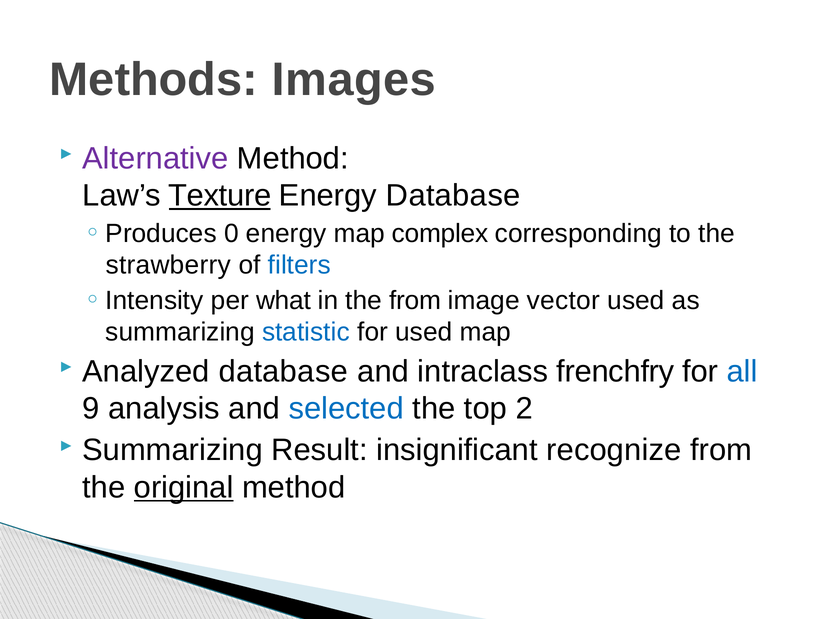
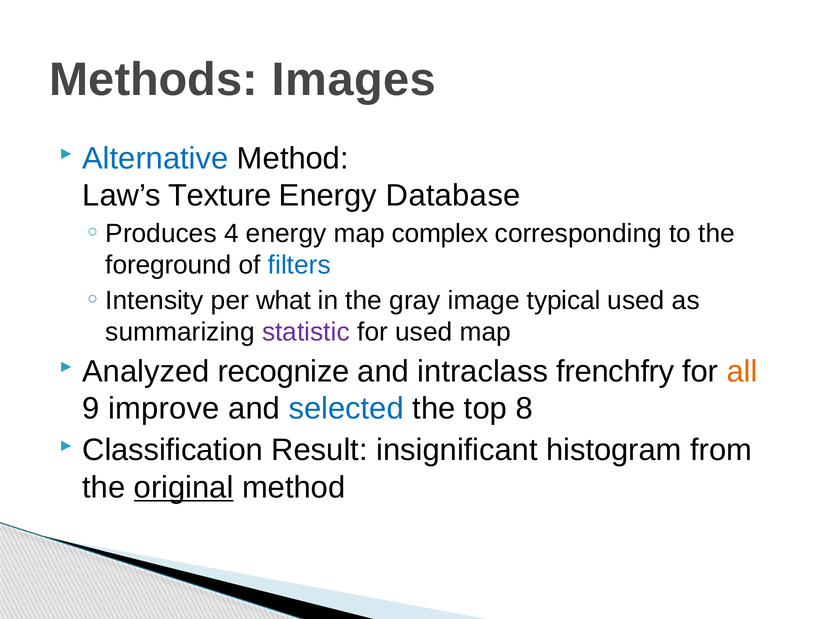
Alternative colour: purple -> blue (155, 158)
Texture underline: present -> none (220, 196)
0: 0 -> 4 (231, 233)
strawberry: strawberry -> foreground (168, 265)
the from: from -> gray (415, 300)
vector: vector -> typical (564, 300)
statistic colour: blue -> purple (306, 332)
Analyzed database: database -> recognize (284, 371)
all colour: blue -> orange (742, 371)
analysis: analysis -> improve (164, 408)
2: 2 -> 8 (524, 408)
Summarizing: Summarizing -> Classification (173, 450)
recognize: recognize -> histogram (614, 450)
